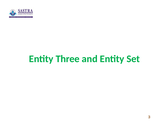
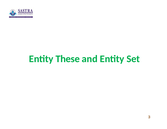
Three: Three -> These (68, 59)
